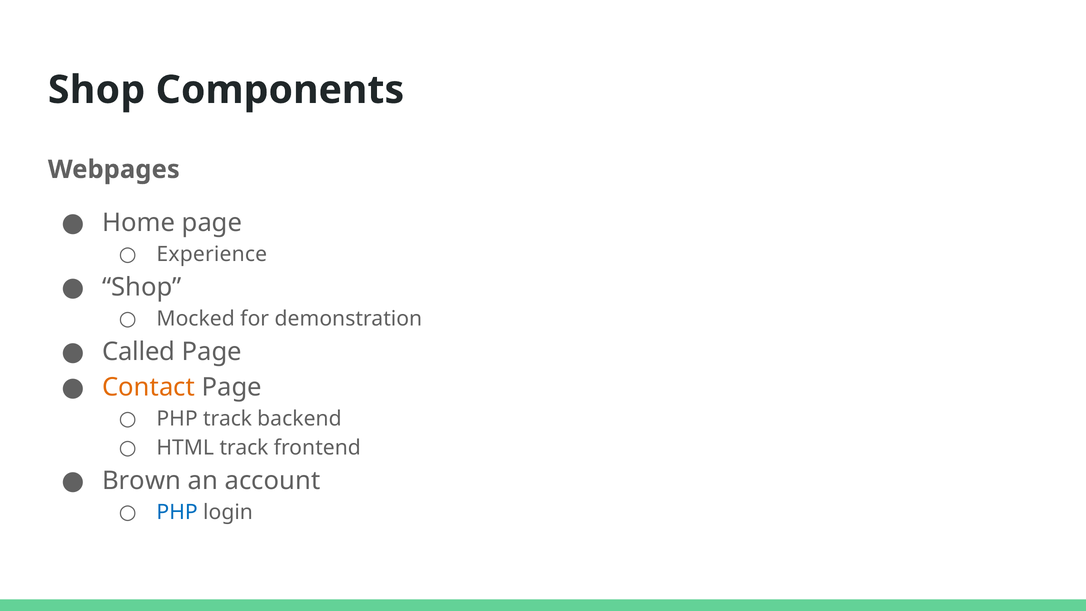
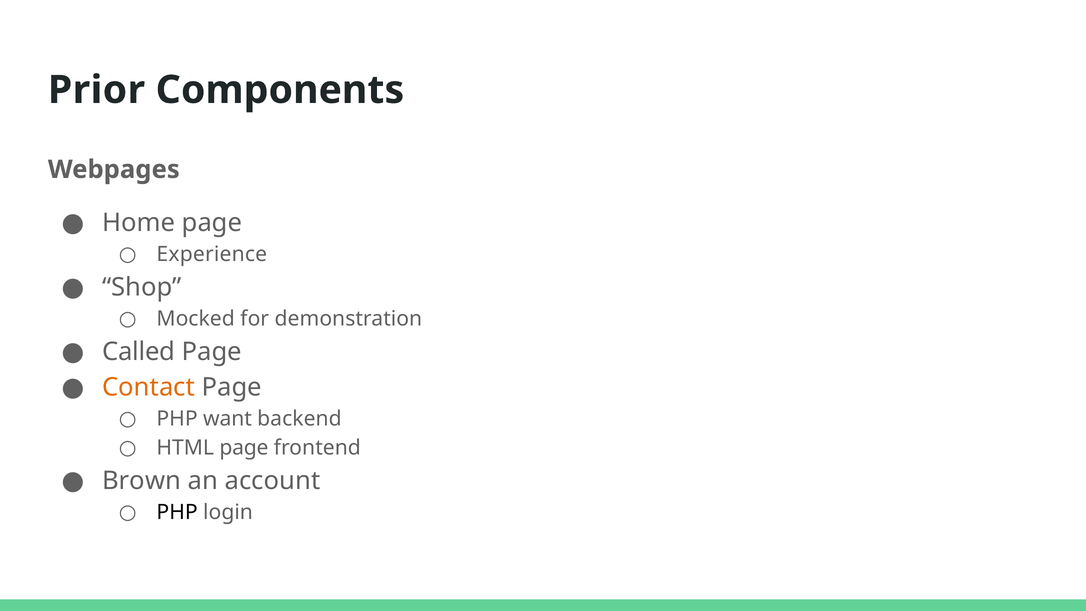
Shop: Shop -> Prior (97, 90)
PHP track: track -> want (228, 419)
HTML track: track -> page (244, 448)
PHP colour: blue -> black (177, 512)
